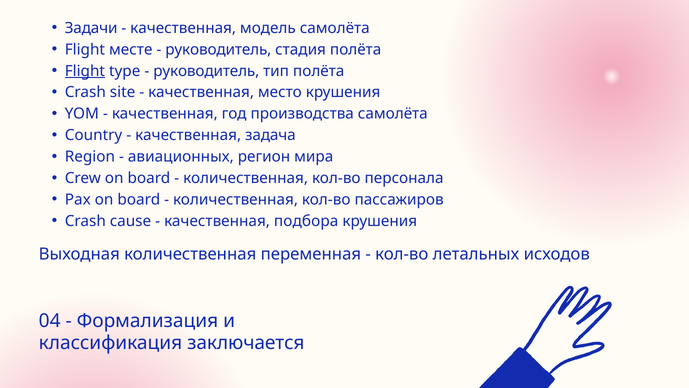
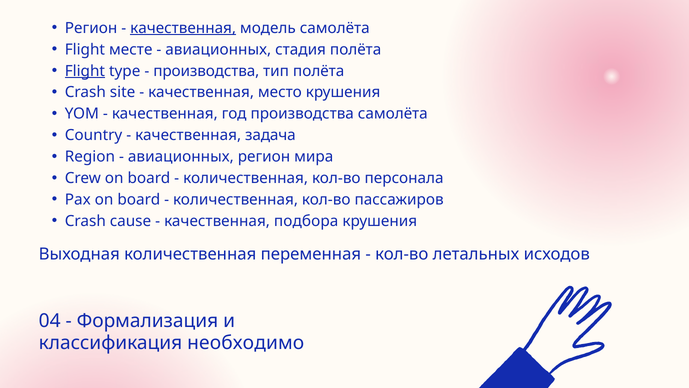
Задачи: Задачи -> Регион (91, 28)
качественная underline: none -> present (183, 28)
руководитель: руководитель -> авиационных (218, 49)
руководитель: руководитель -> производства (206, 71)
заключается: заключается -> необходимо (246, 342)
